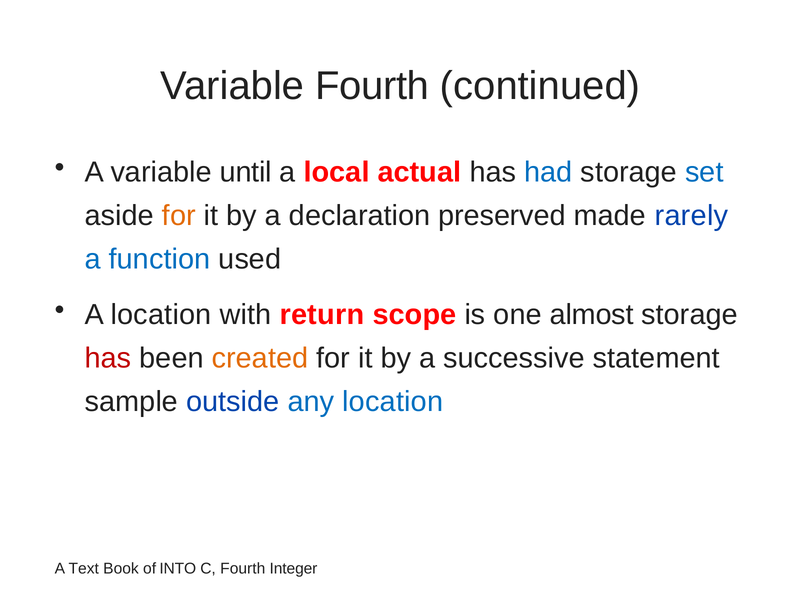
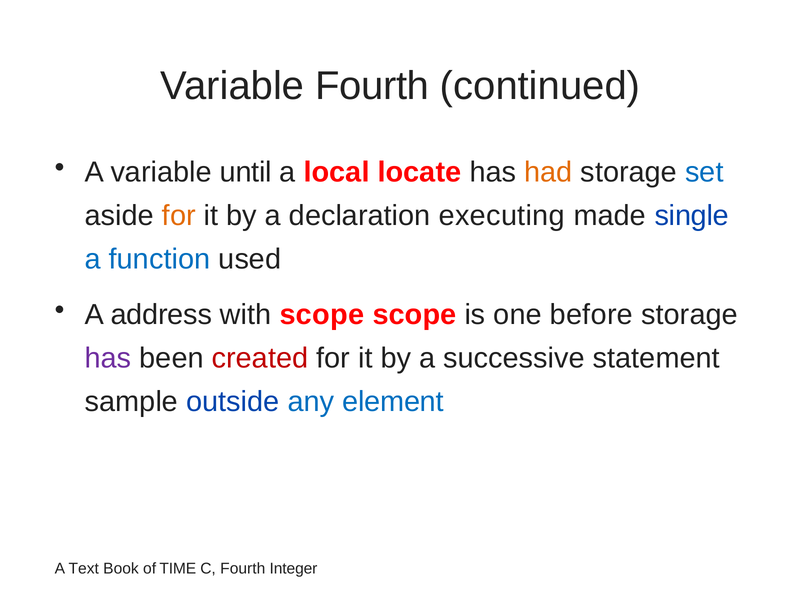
actual: actual -> locate (419, 172)
had colour: blue -> orange (548, 172)
preserved: preserved -> executing (502, 216)
rarely: rarely -> single (692, 216)
A location: location -> address (161, 315)
with return: return -> scope (322, 315)
almost: almost -> before (591, 315)
has colour: red -> purple (108, 358)
created colour: orange -> red (260, 358)
any location: location -> element (393, 401)
INTO: INTO -> TIME (178, 568)
